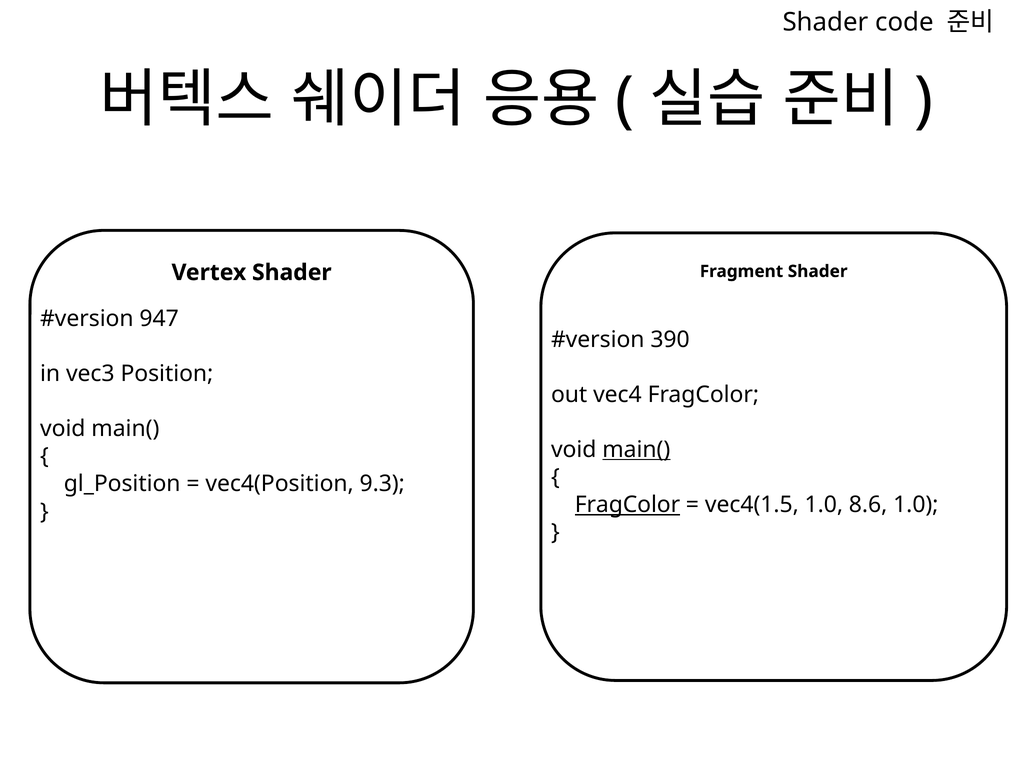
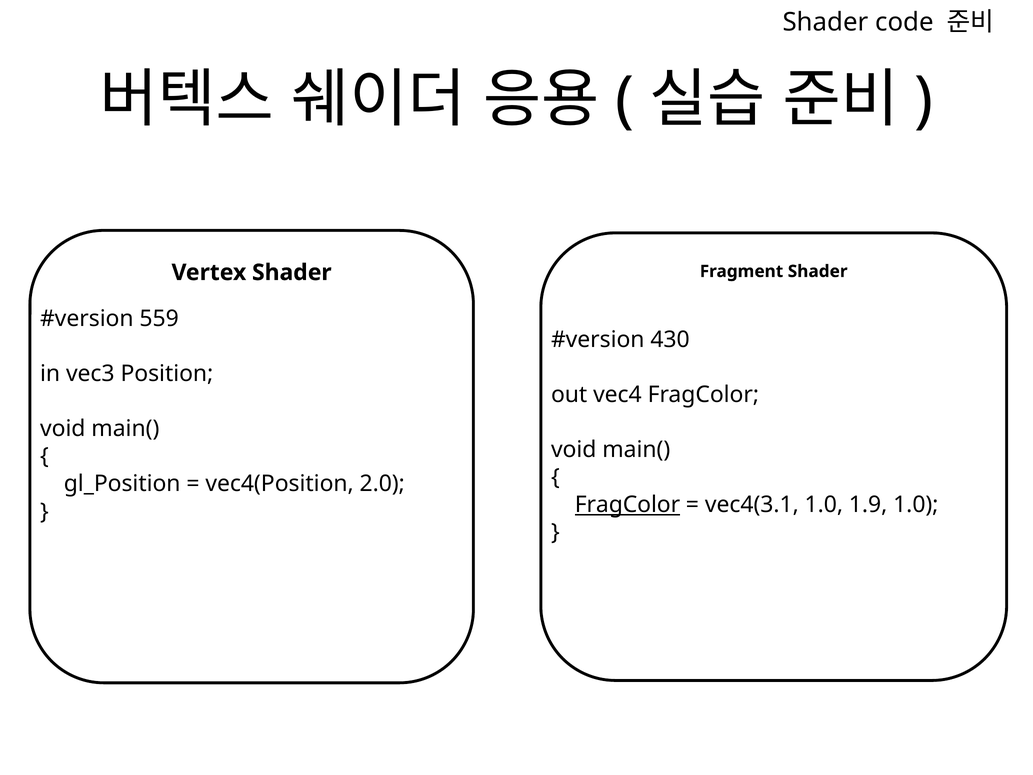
947: 947 -> 559 (159, 319)
390: 390 -> 430 (670, 339)
main( underline: present -> none (636, 450)
9.3: 9.3 -> 2.0 (382, 484)
vec4(1.5: vec4(1.5 -> vec4(3.1 (752, 505)
8.6: 8.6 -> 1.9 (868, 505)
